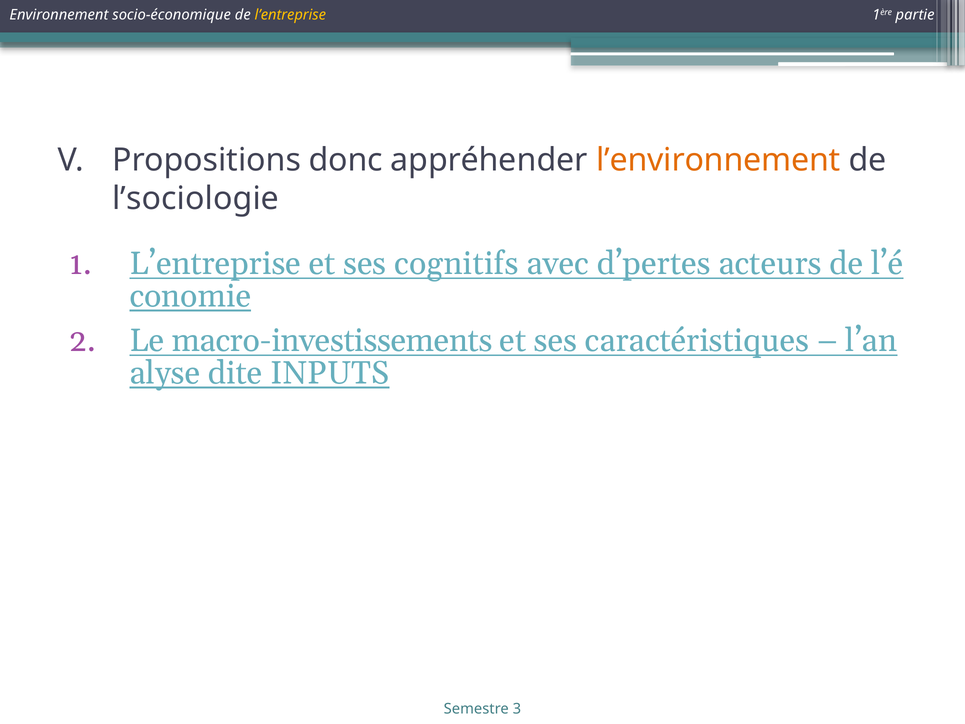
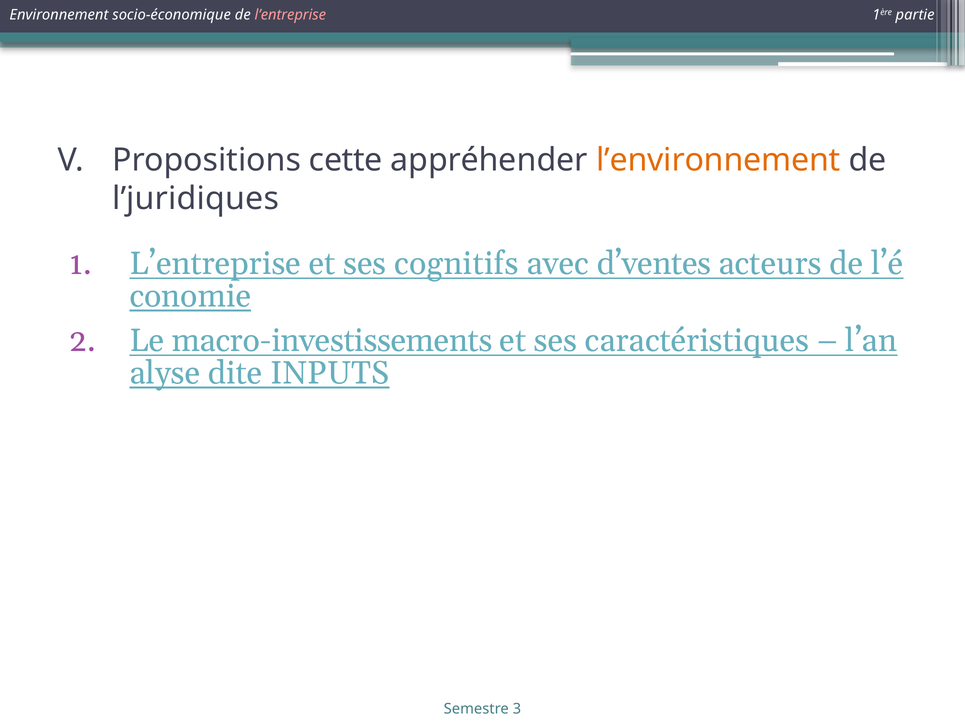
l’entreprise colour: yellow -> pink (290, 15)
donc: donc -> cette (346, 160)
l’sociologie: l’sociologie -> l’juridiques (196, 198)
d’pertes: d’pertes -> d’ventes (654, 264)
